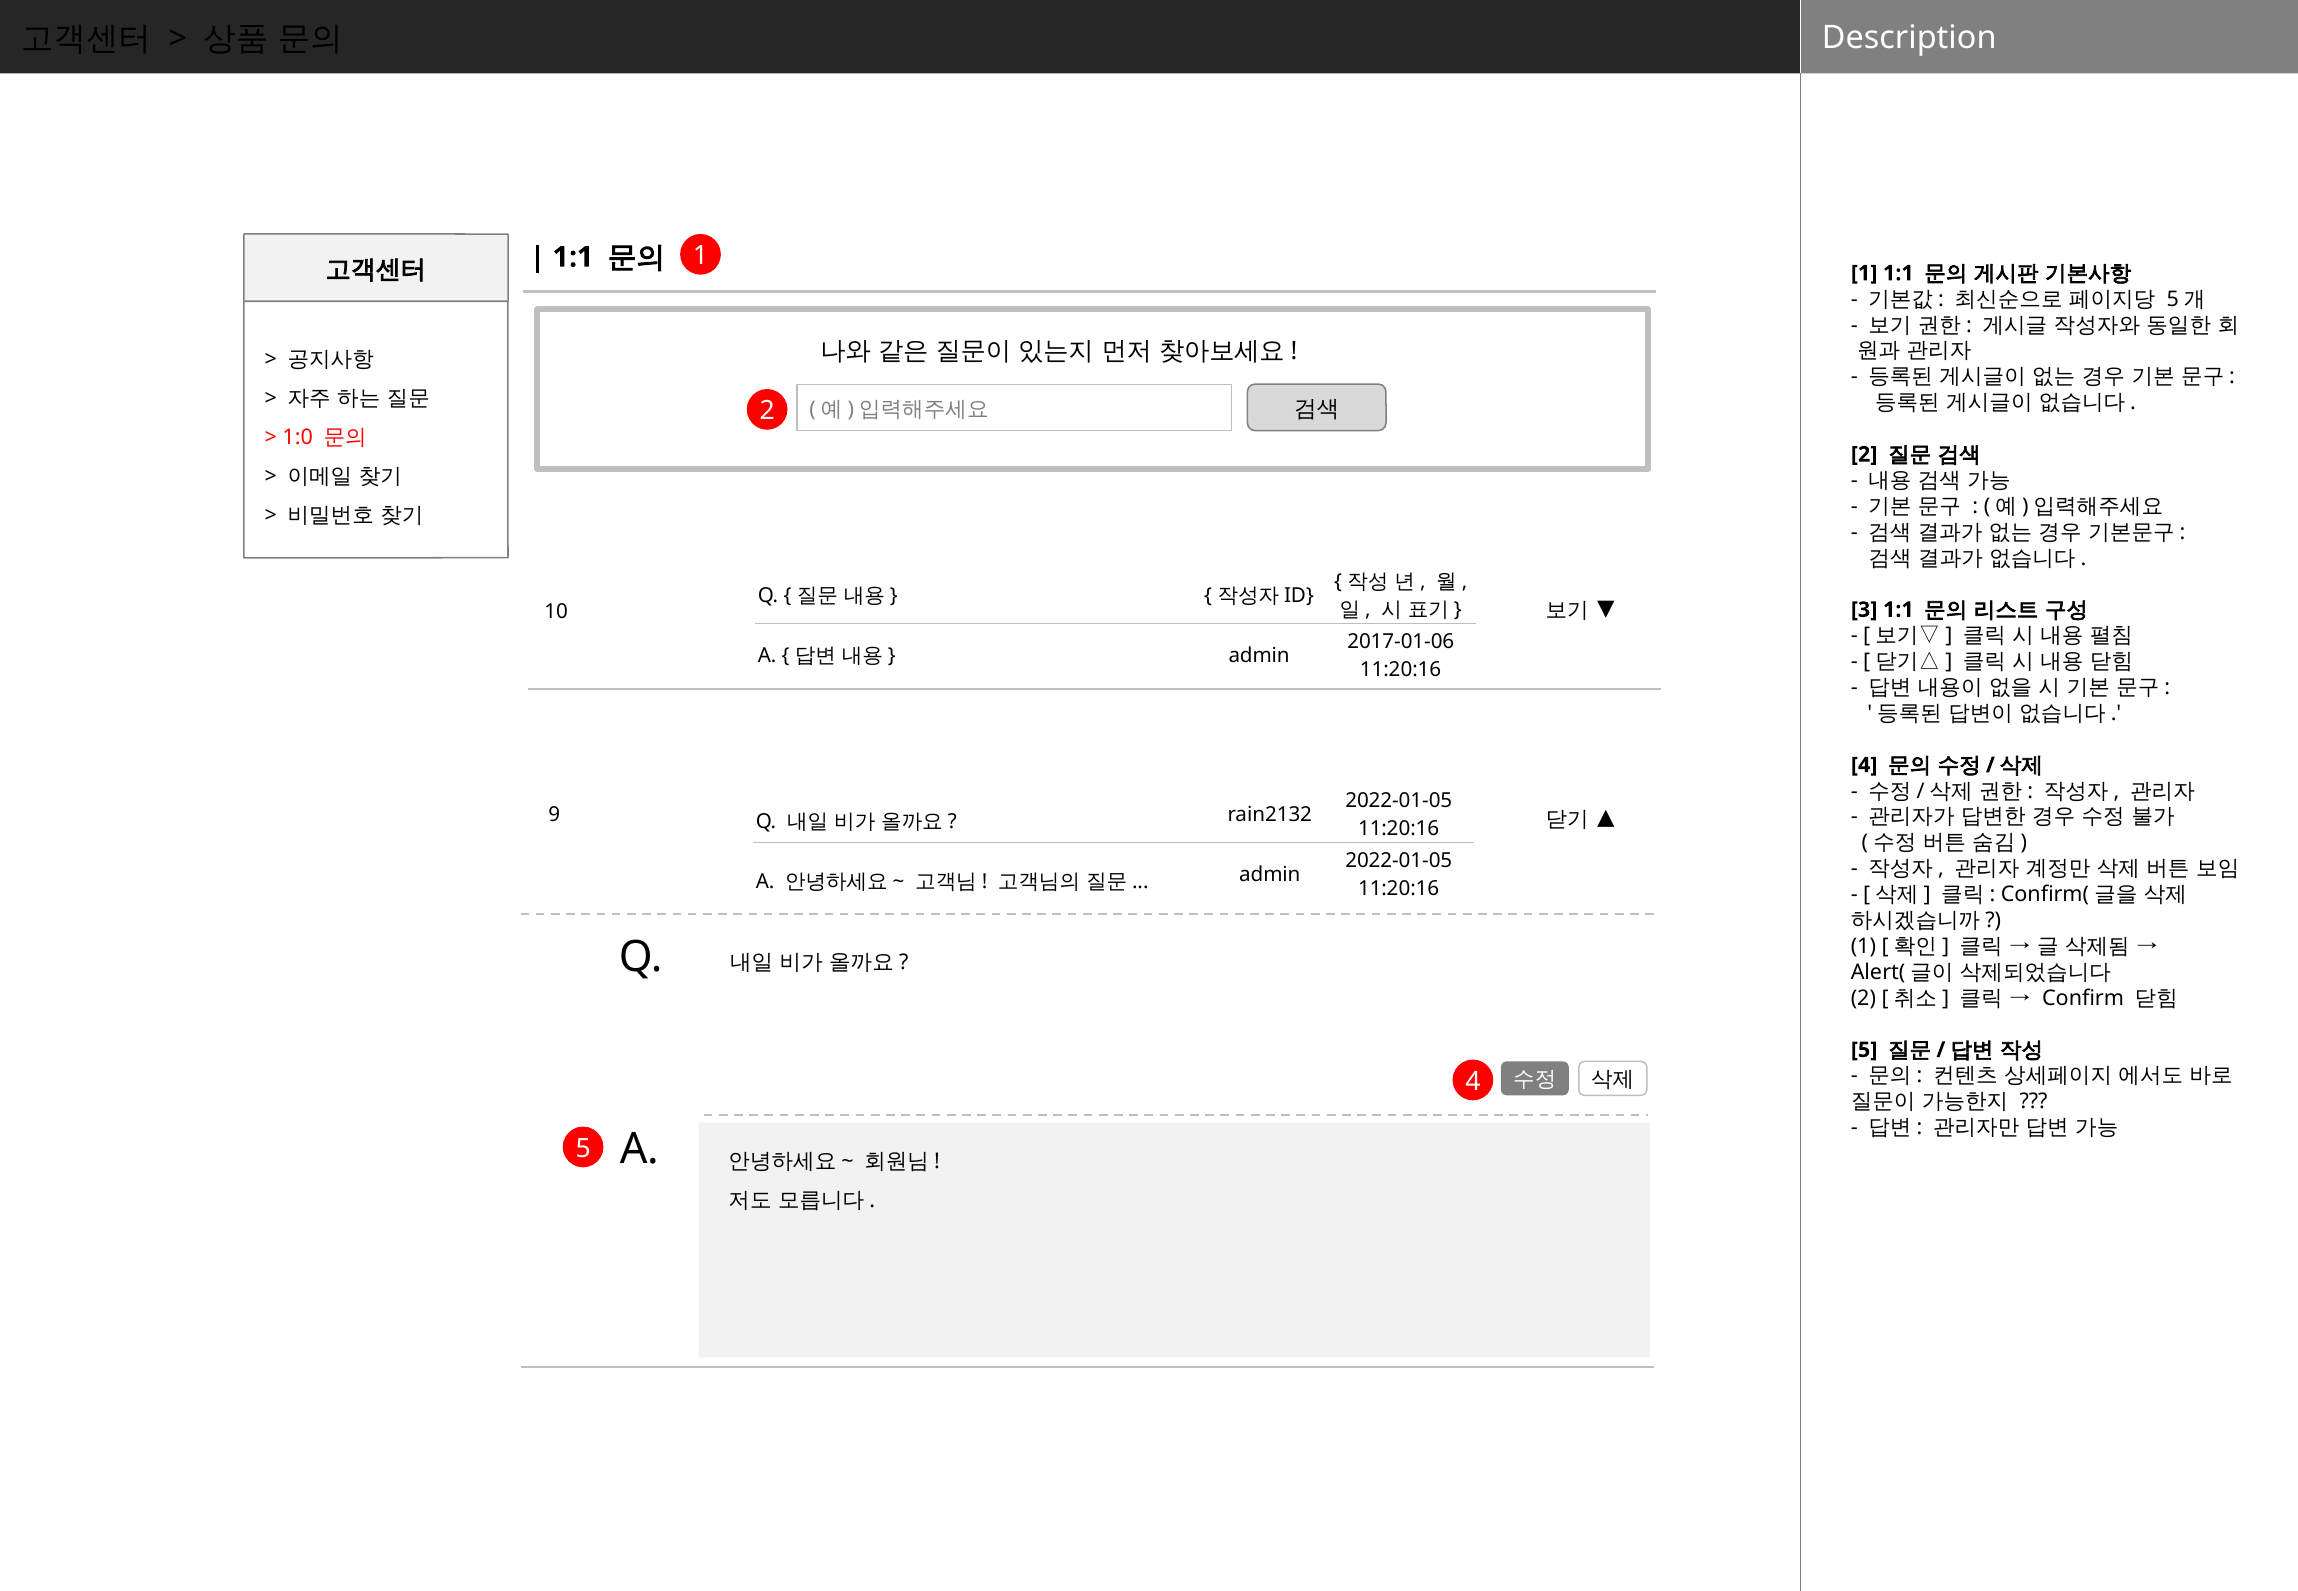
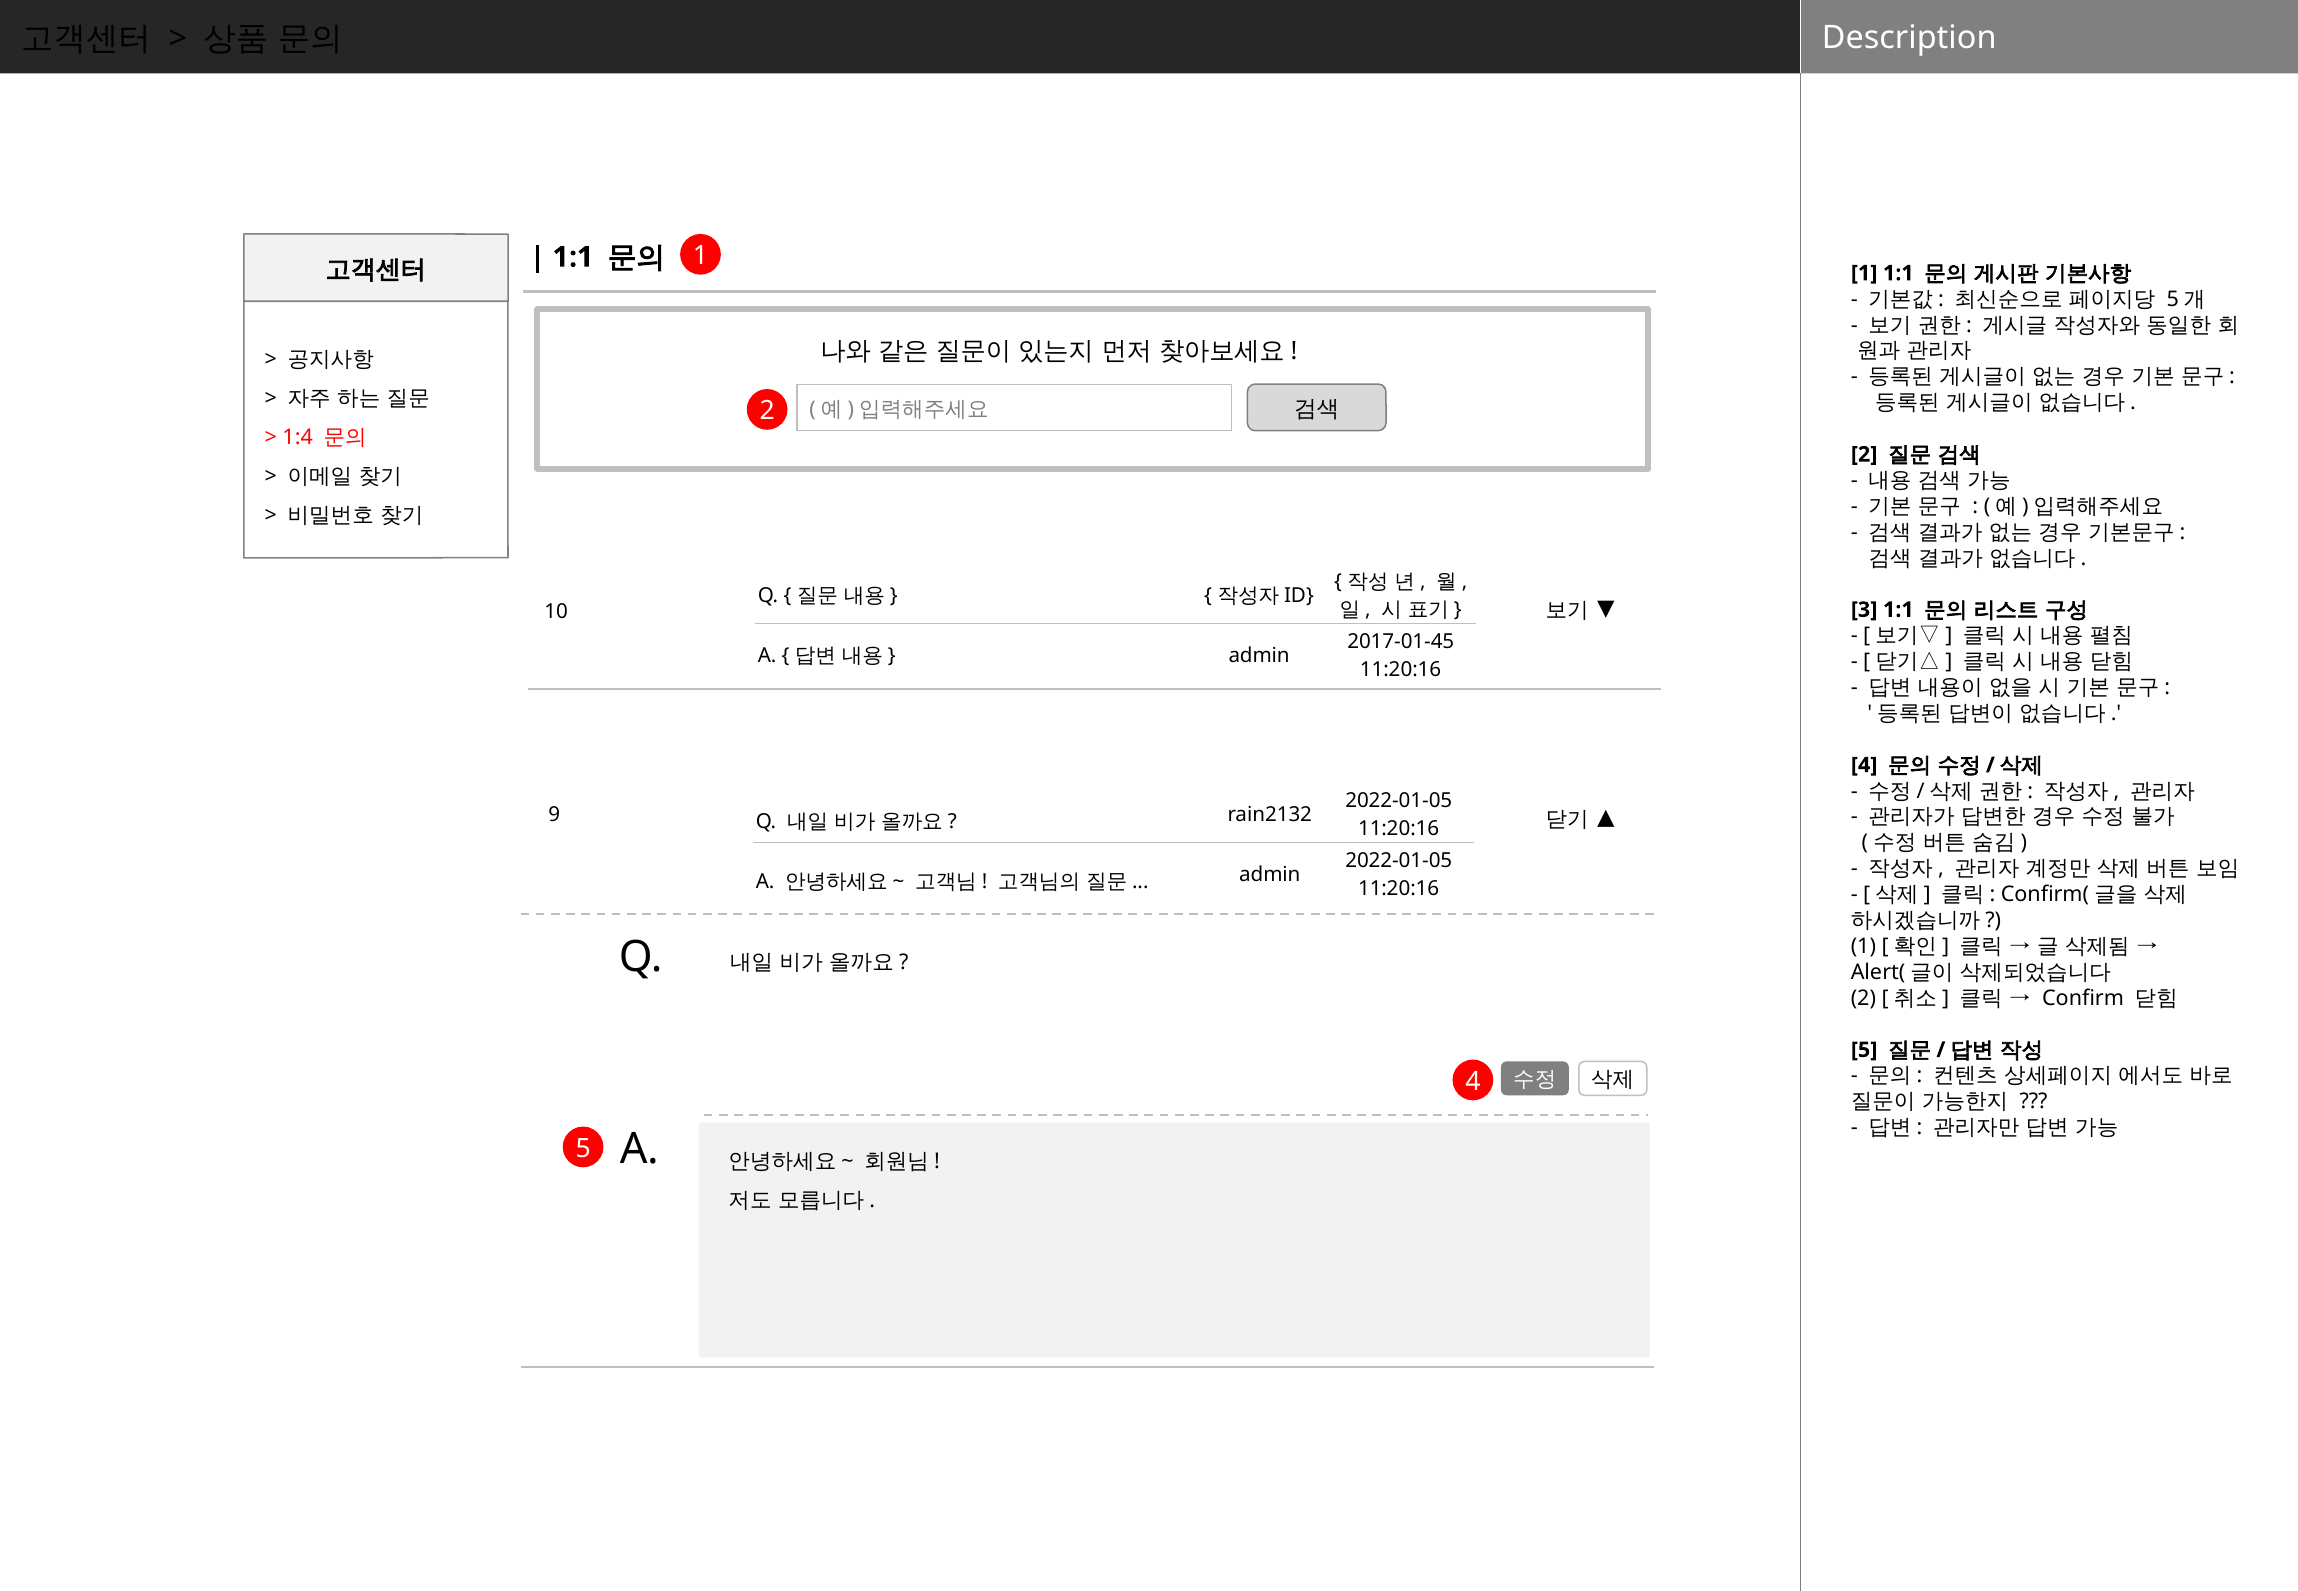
1:0: 1:0 -> 1:4 (298, 438)
2017-01-06: 2017-01-06 -> 2017-01-45 (1401, 641)
